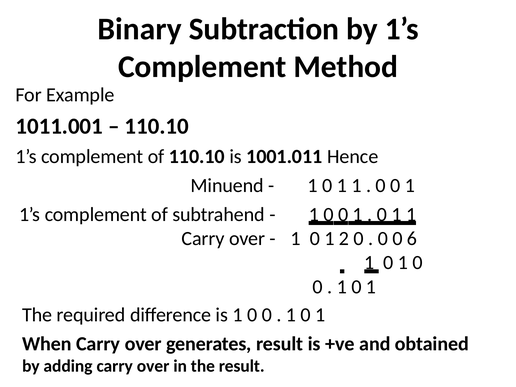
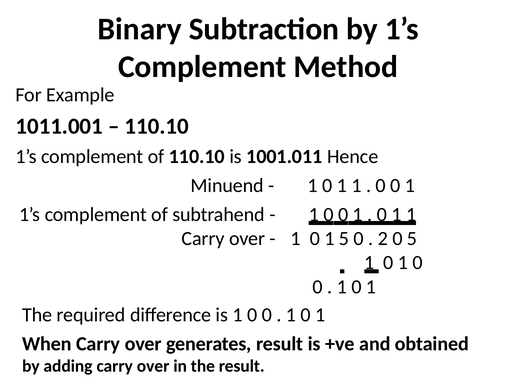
1 2: 2 -> 5 (344, 239)
0: 0 -> 2 (383, 239)
0 6: 6 -> 5 (412, 239)
